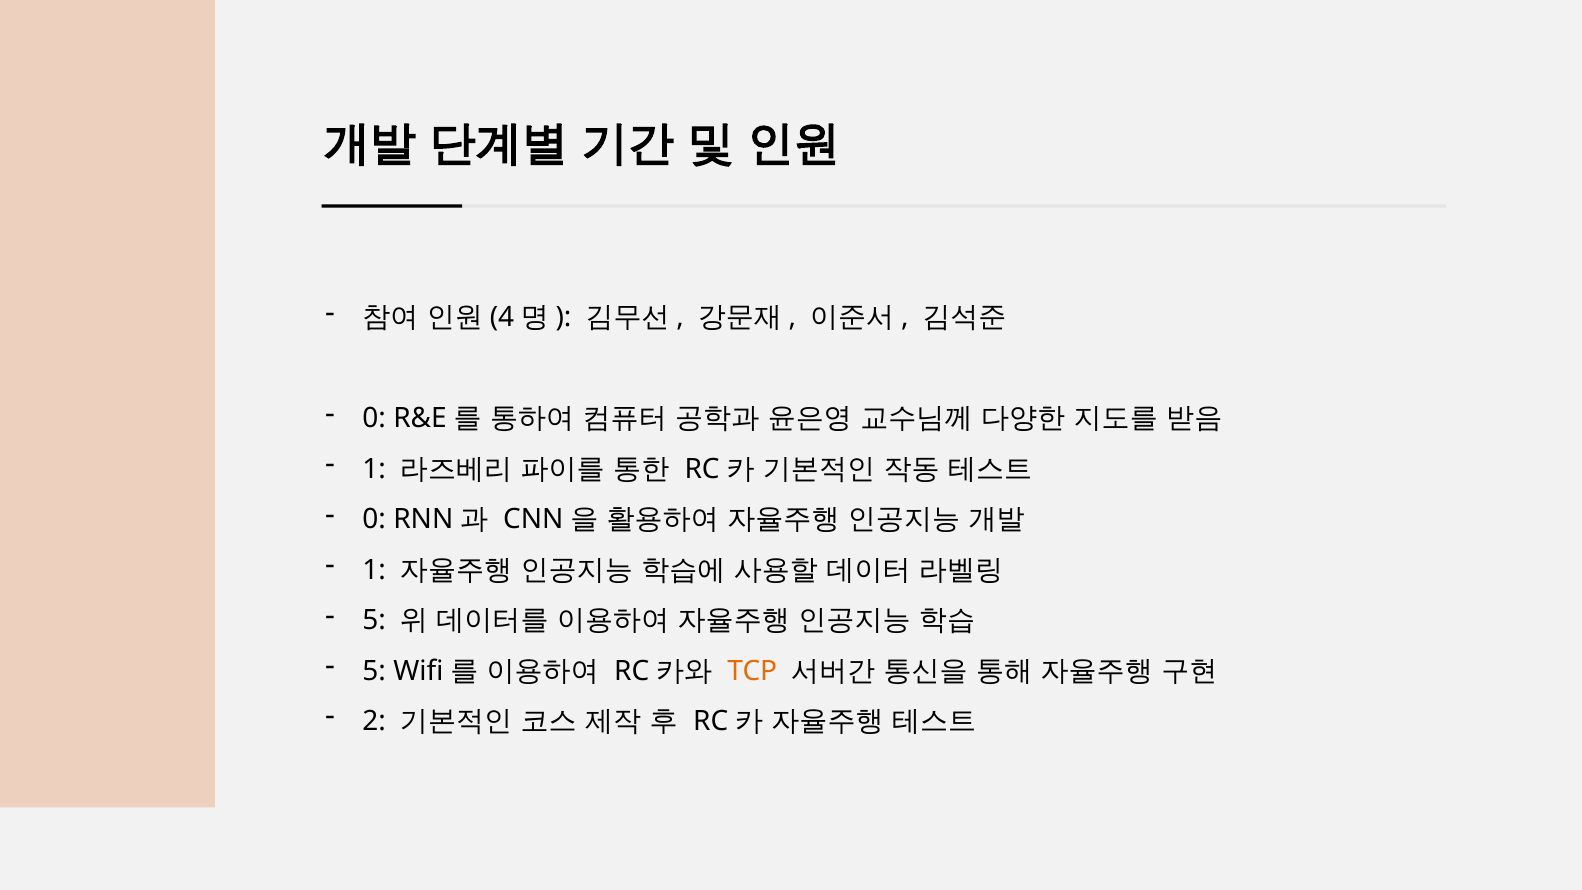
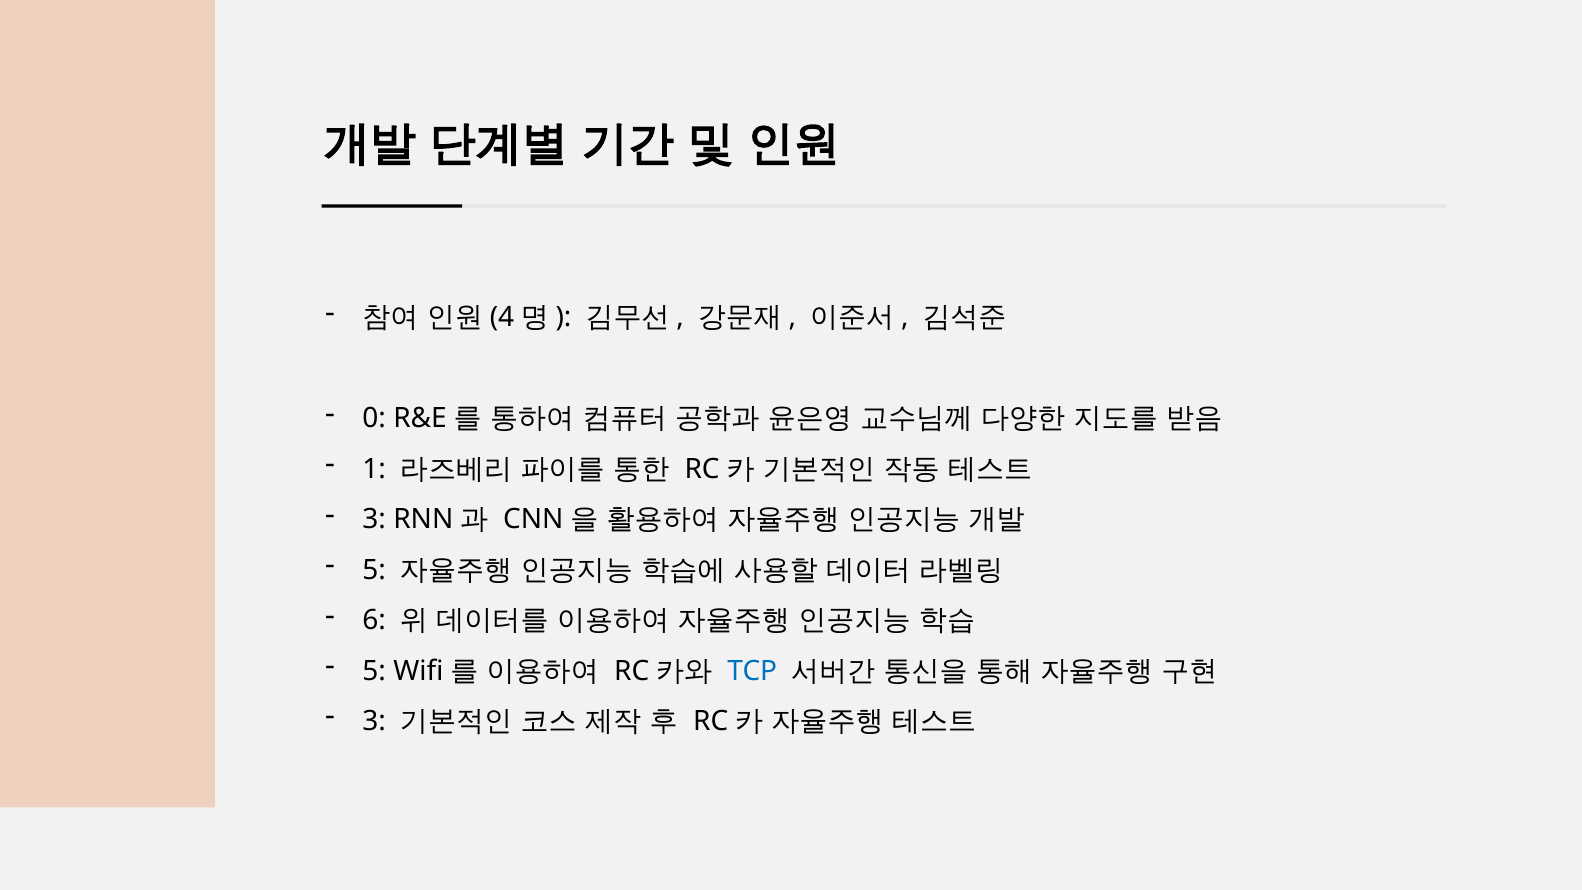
0: 0 -> 3 (374, 519)
1: 1 -> 5 (374, 570)
5: 5 -> 6 (374, 620)
TCP colour: orange -> blue (752, 671)
2: 2 -> 3 (374, 721)
